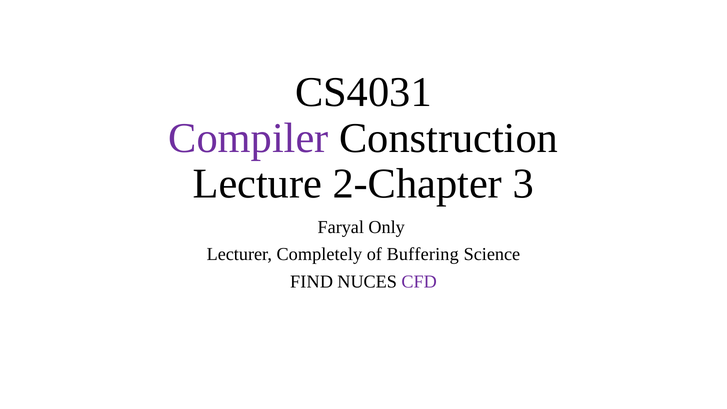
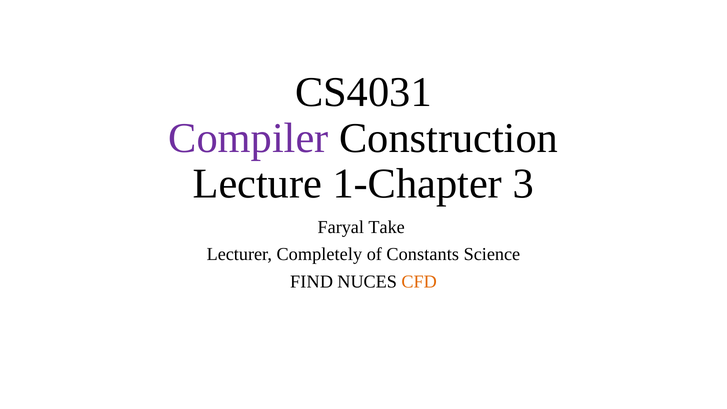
2-Chapter: 2-Chapter -> 1-Chapter (417, 184)
Only: Only -> Take (387, 227)
Buffering: Buffering -> Constants (423, 254)
CFD colour: purple -> orange (419, 282)
